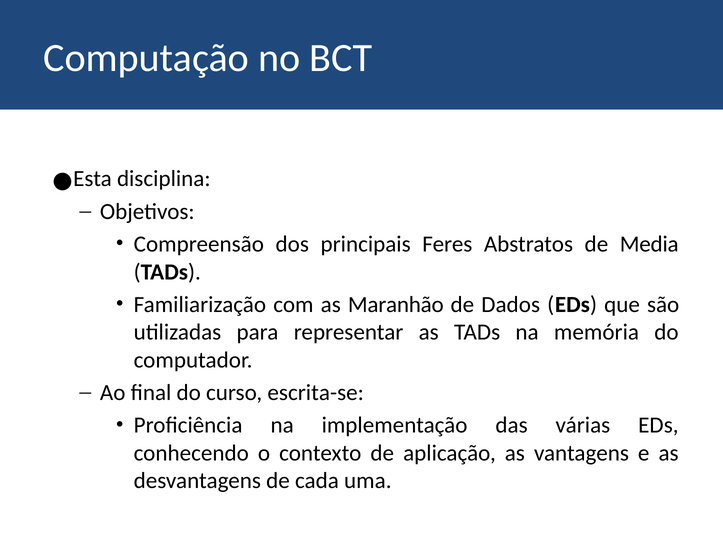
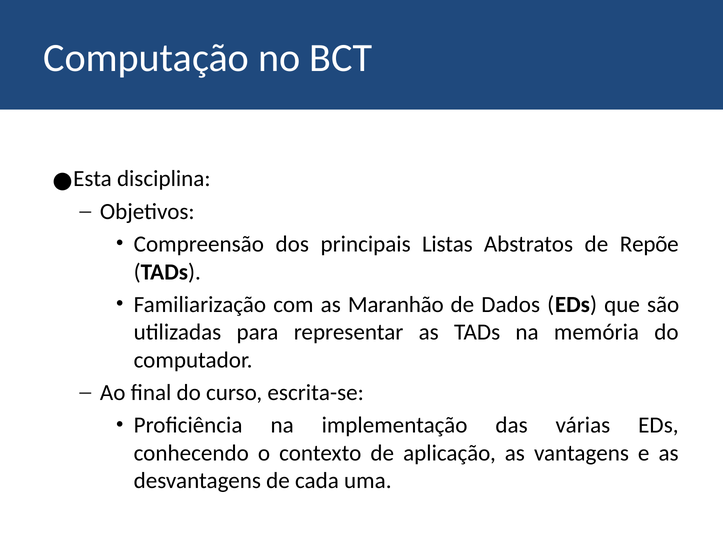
Feres: Feres -> Listas (447, 244)
Media: Media -> Repõe (649, 244)
